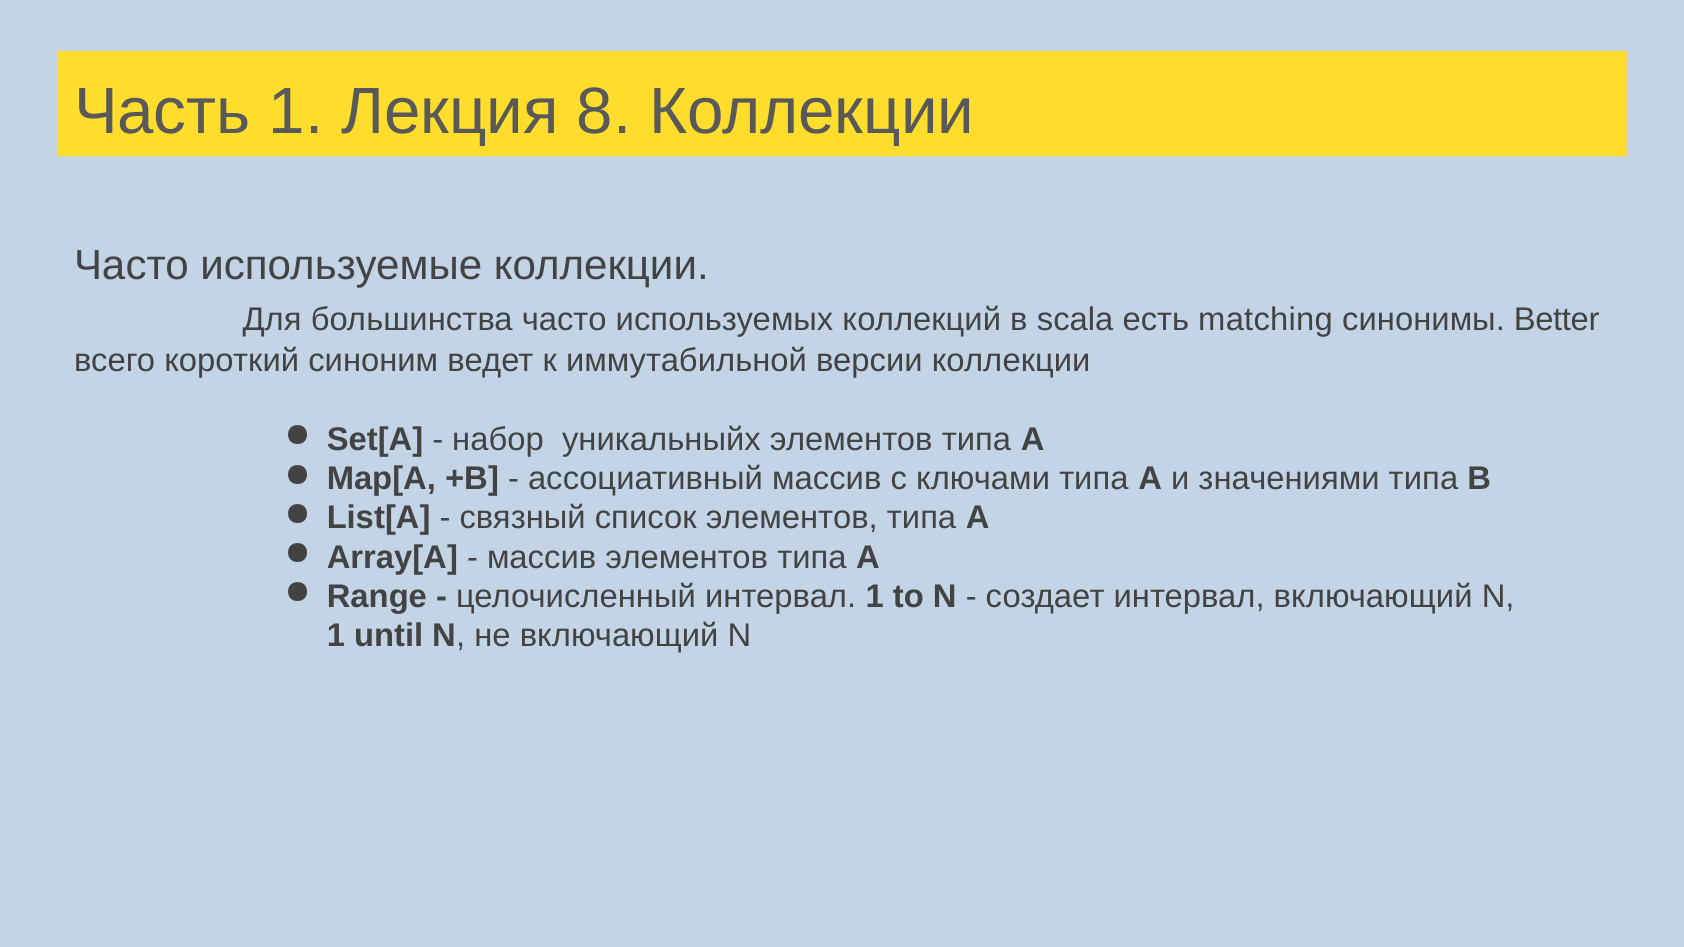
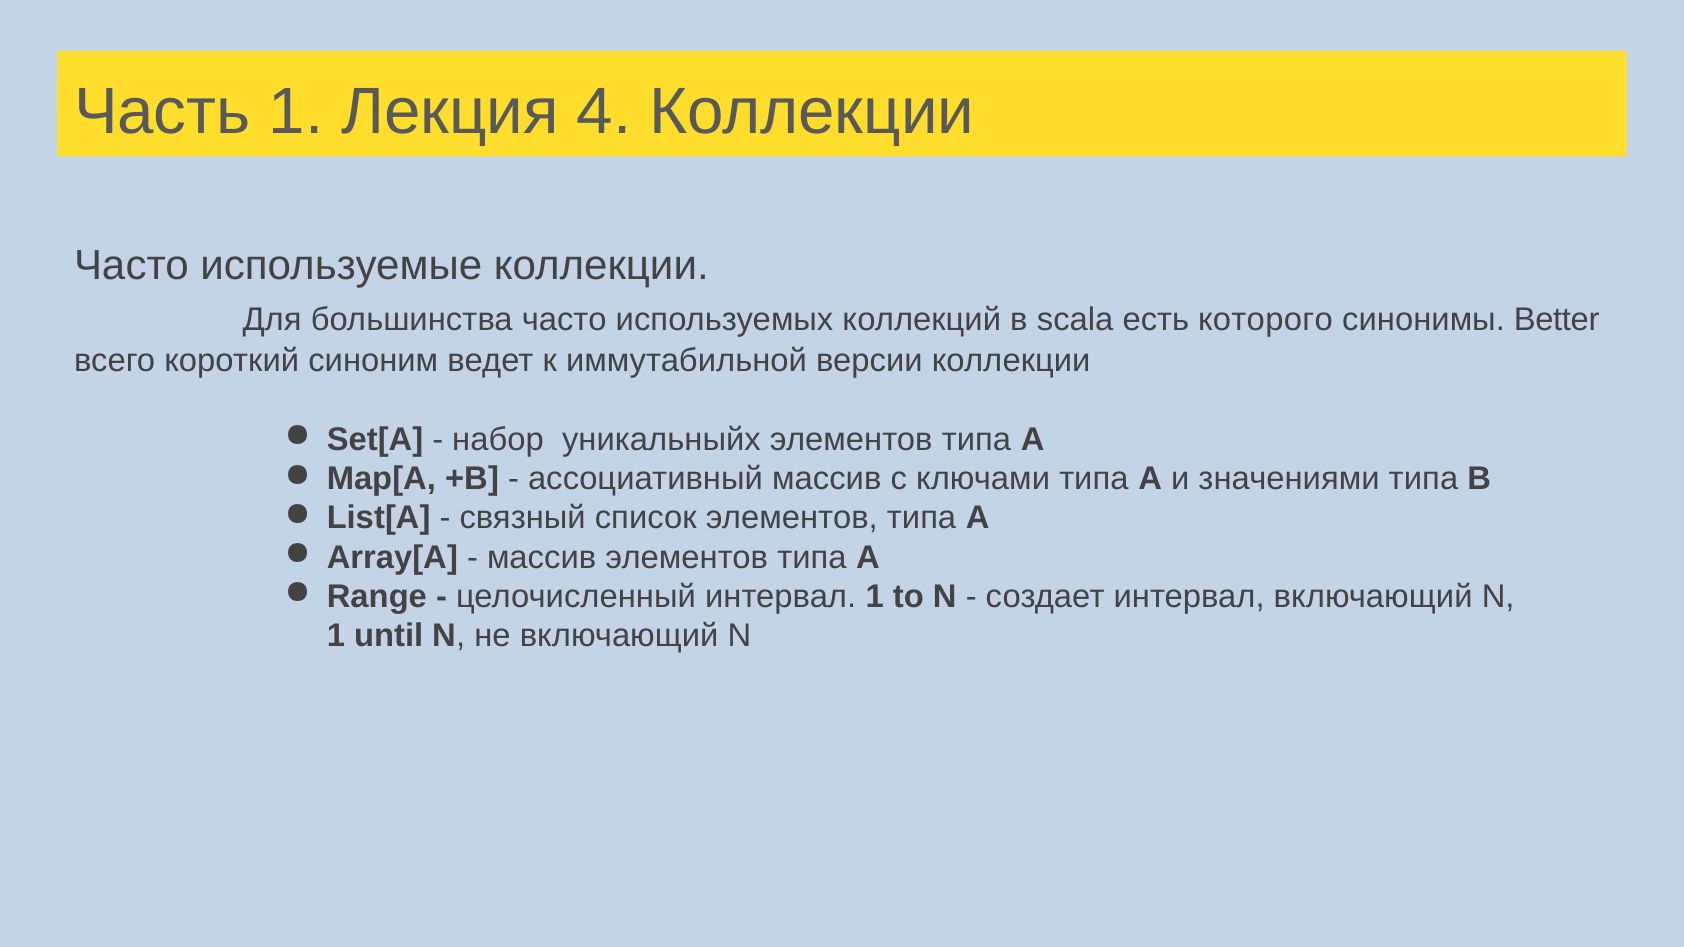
8: 8 -> 4 (604, 112)
matching: matching -> которого (1266, 320)
